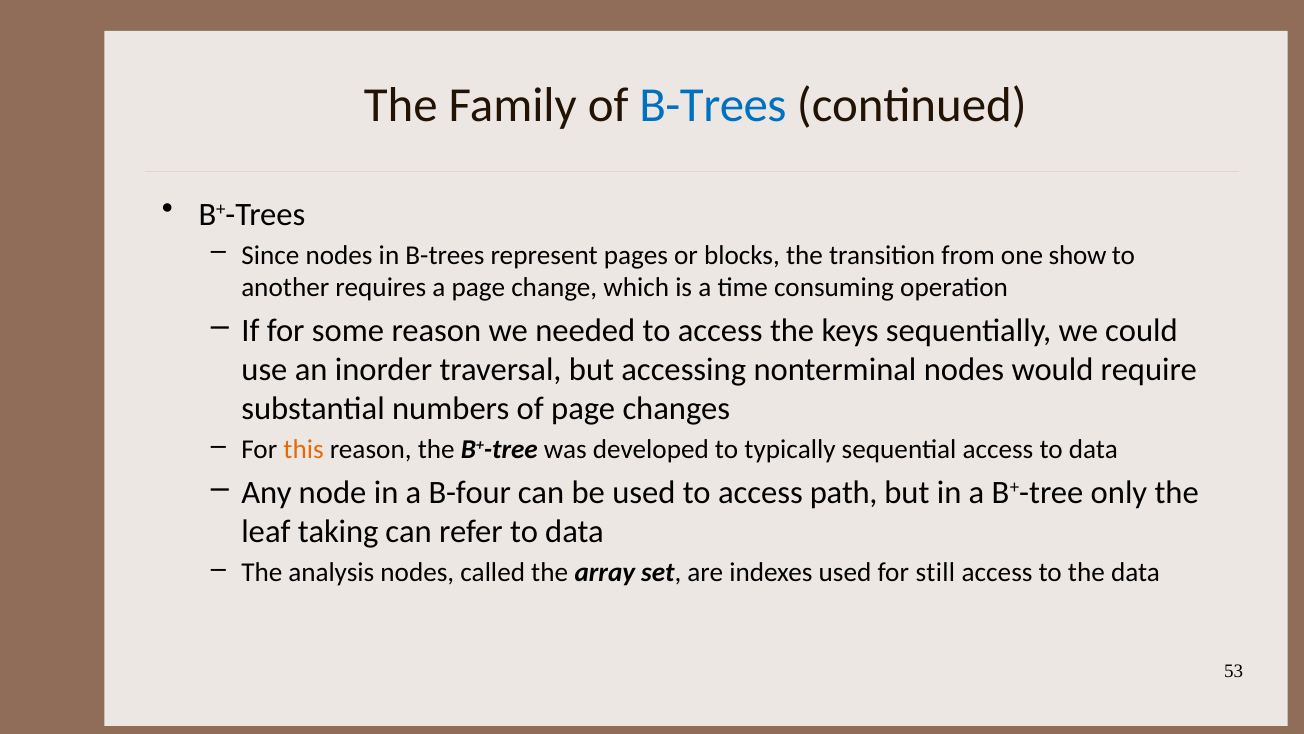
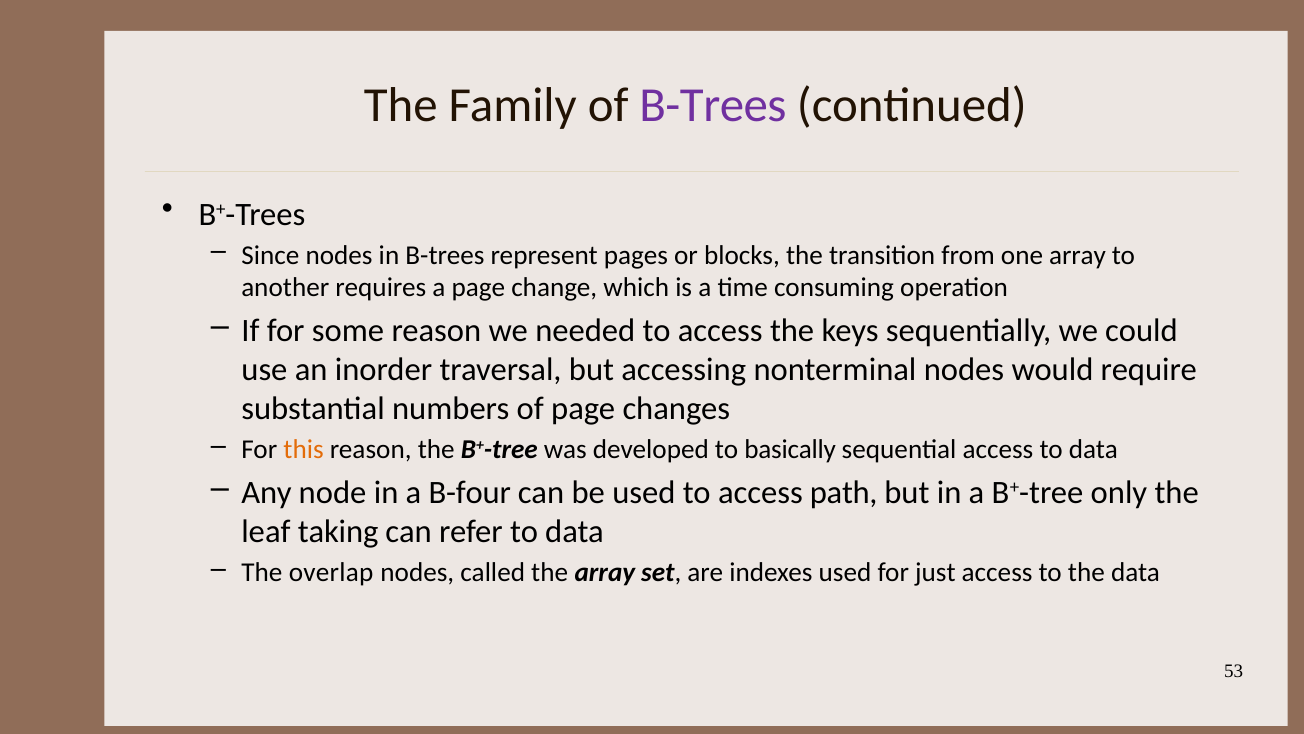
B-Trees colour: blue -> purple (713, 105)
one show: show -> array (1078, 255)
typically: typically -> basically (790, 450)
analysis: analysis -> overlap (331, 572)
still: still -> just (935, 572)
